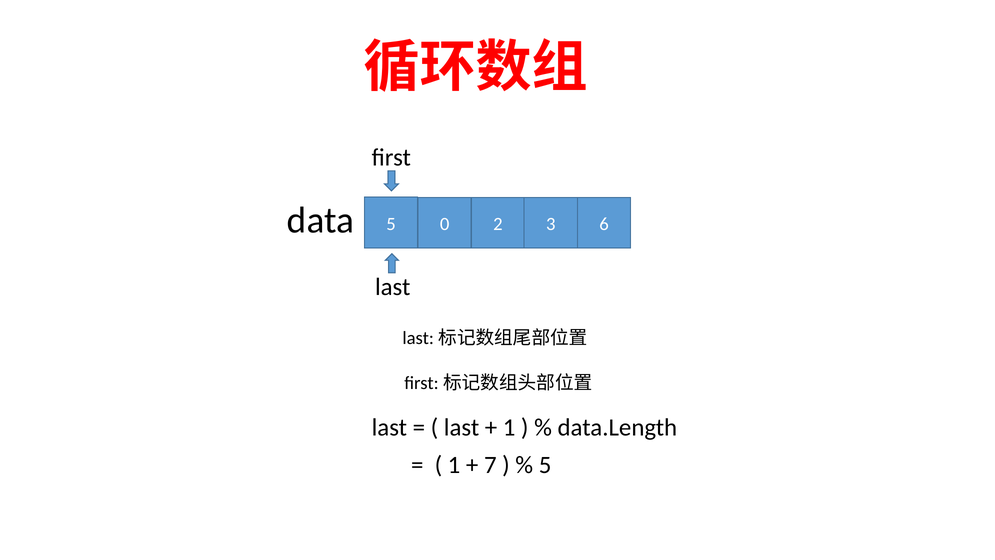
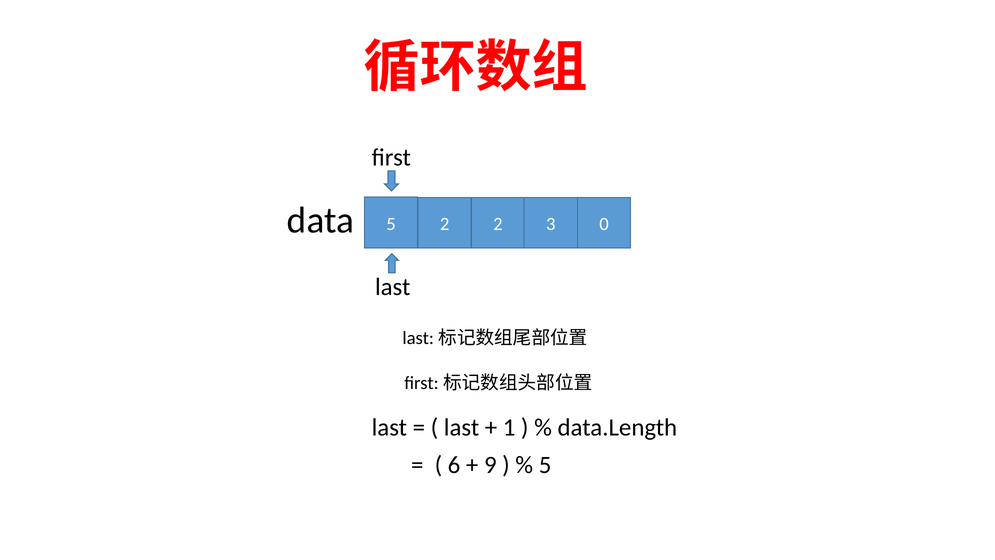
data 0: 0 -> 2 (445, 224)
3 6: 6 -> 0 (604, 224)
1: 1 -> 6 (454, 465)
7: 7 -> 9 (490, 465)
